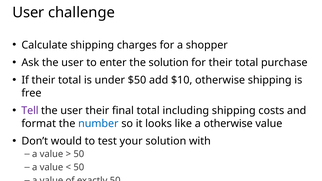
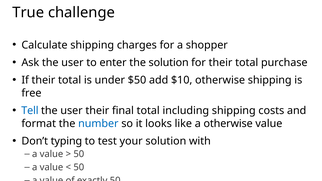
User: User -> True (28, 12)
Tell colour: purple -> blue (30, 111)
would: would -> typing (66, 141)
